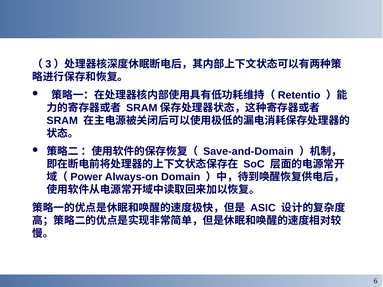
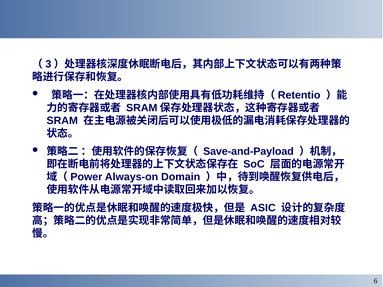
Save-and-Domain: Save-and-Domain -> Save-and-Payload (248, 152)
